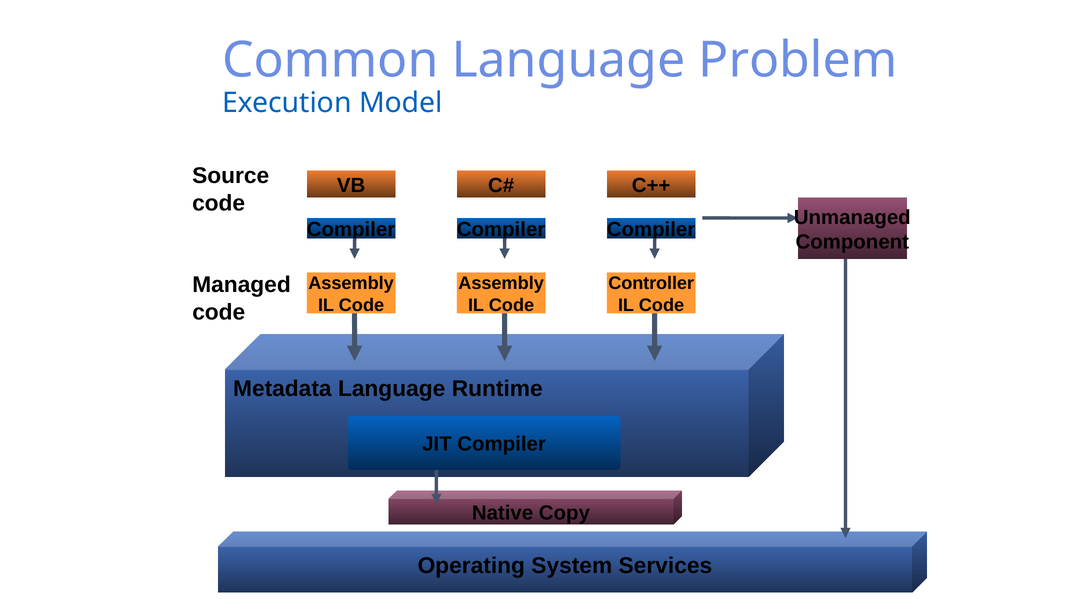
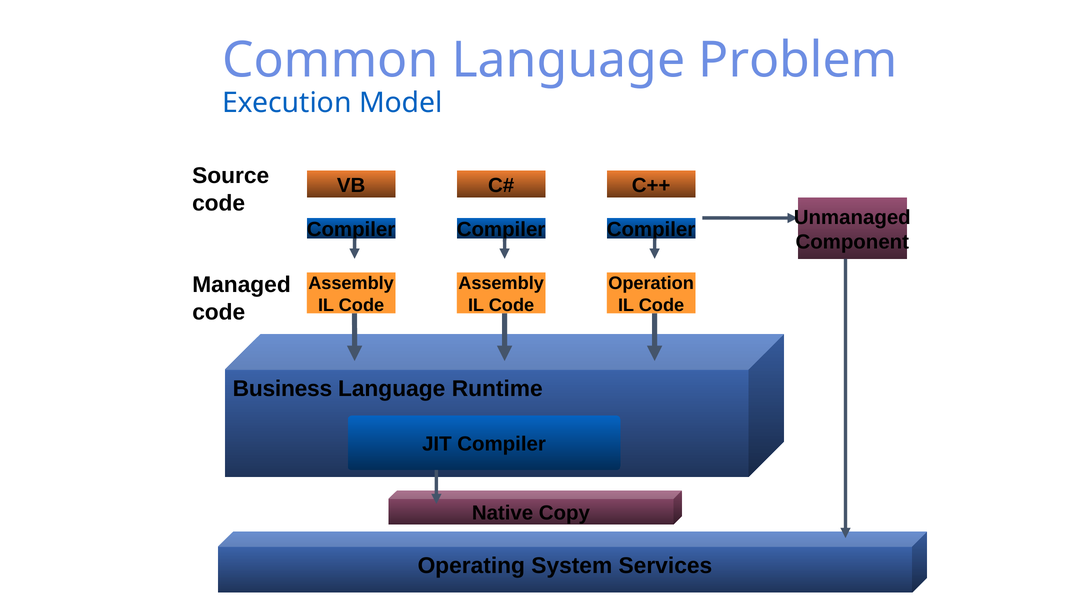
Controller: Controller -> Operation (651, 284)
Metadata: Metadata -> Business (282, 389)
